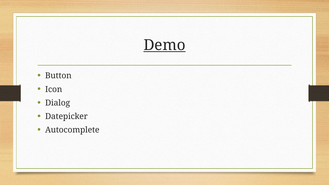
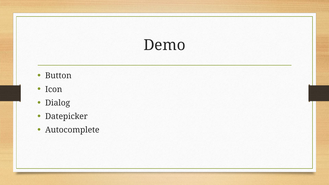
Demo underline: present -> none (164, 45)
